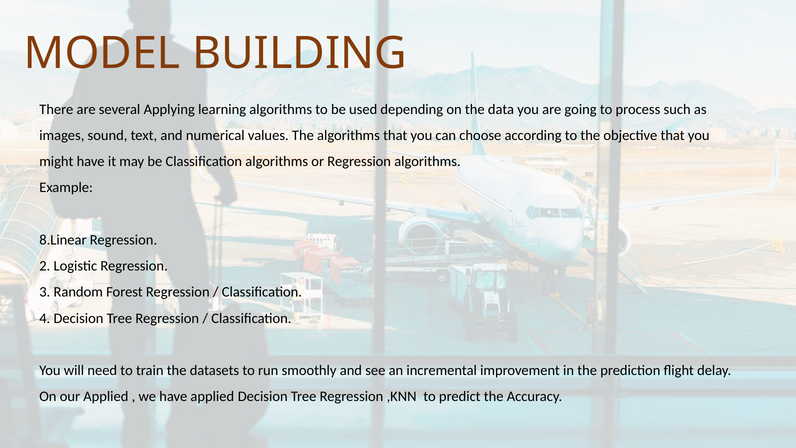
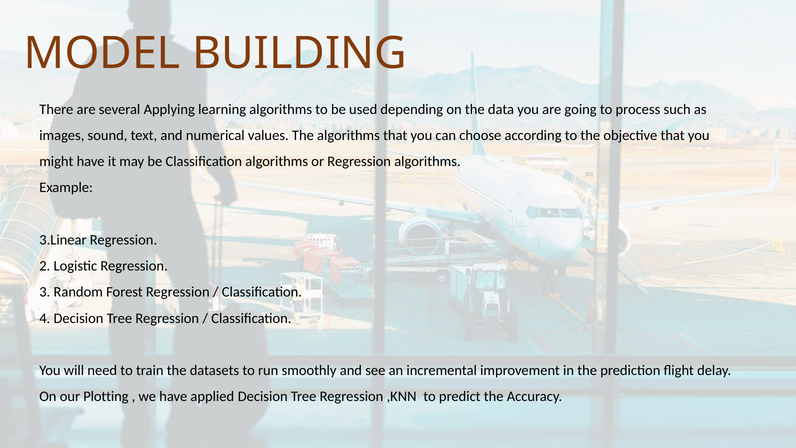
8.Linear: 8.Linear -> 3.Linear (63, 240)
our Applied: Applied -> Plotting (106, 396)
